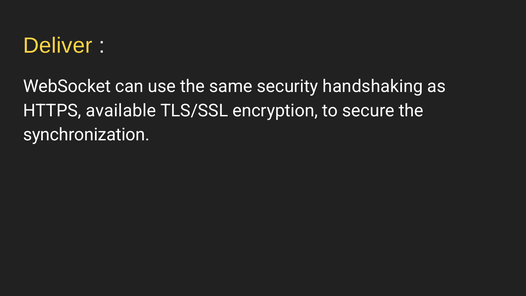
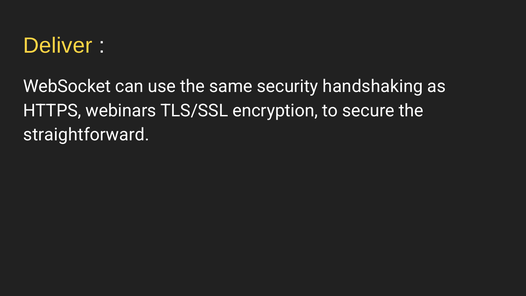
available: available -> webinars (121, 111)
synchronization: synchronization -> straightforward (86, 135)
